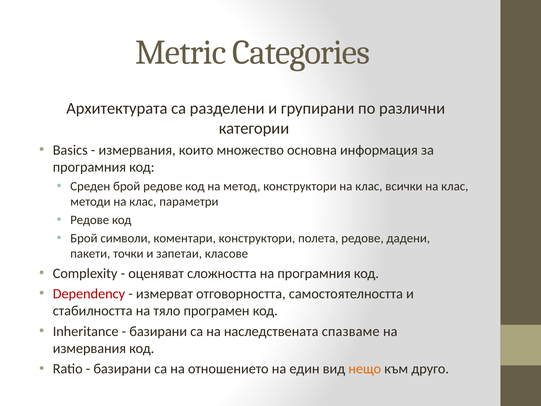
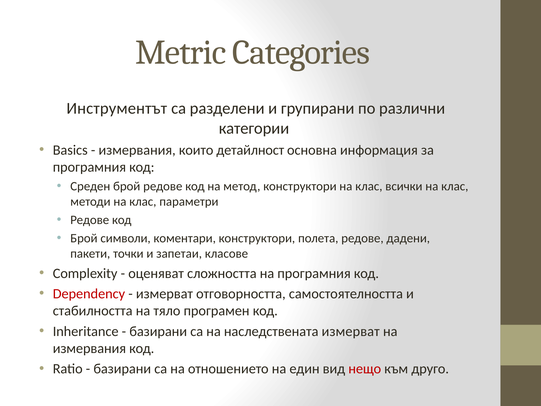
Архитектурата: Архитектурата -> Инструментът (117, 108)
множество: множество -> детайлност (250, 150)
наследствената спазваме: спазваме -> измерват (351, 331)
нещо colour: orange -> red (365, 369)
